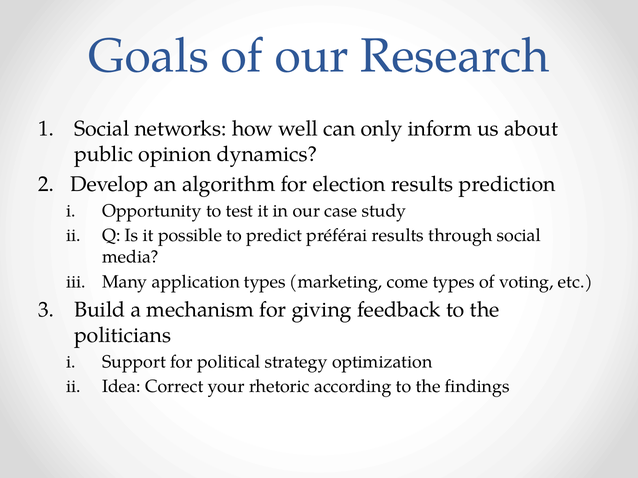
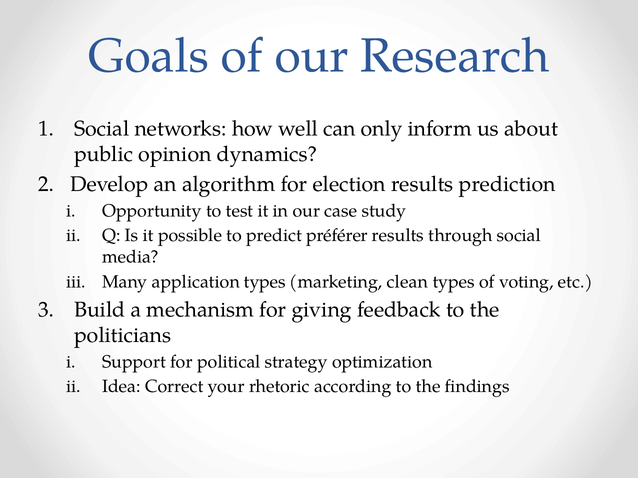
préférai: préférai -> préférer (337, 236)
come: come -> clean (407, 282)
